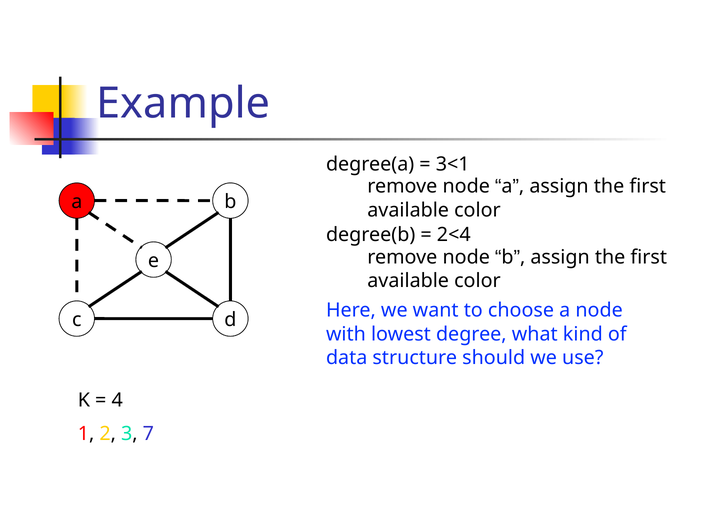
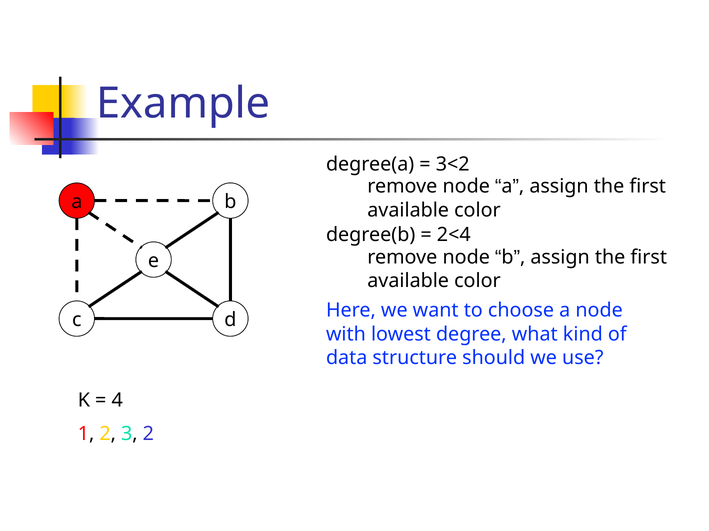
3<1: 3<1 -> 3<2 (453, 164)
3 7: 7 -> 2 (148, 434)
